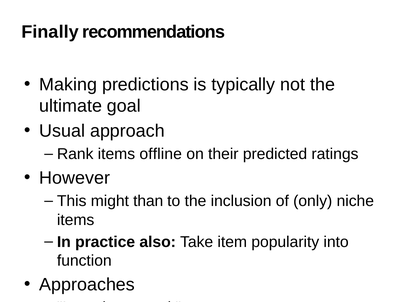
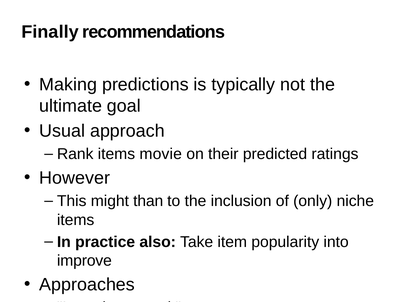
offline: offline -> movie (161, 154)
function: function -> improve (84, 261)
